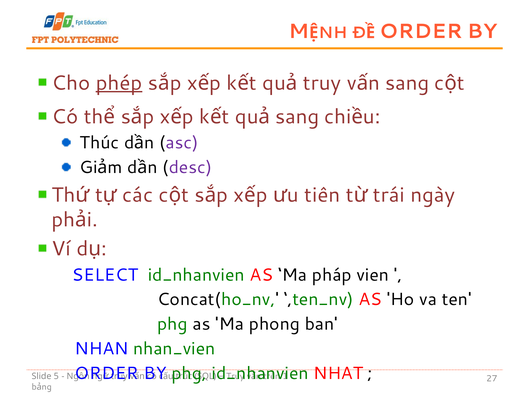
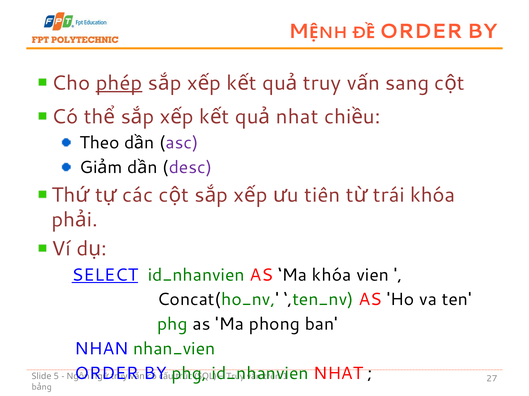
sang: sang -> nhat (297, 117)
Thúc: Thúc -> Theo (99, 143)
trái ngày: ngày -> khóa (433, 195)
SELECT underline: none -> present (105, 275)
Ma pháp: pháp -> khóa (332, 275)
